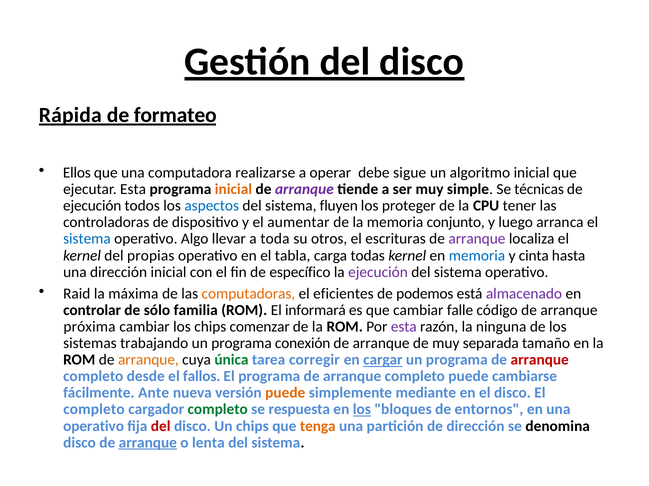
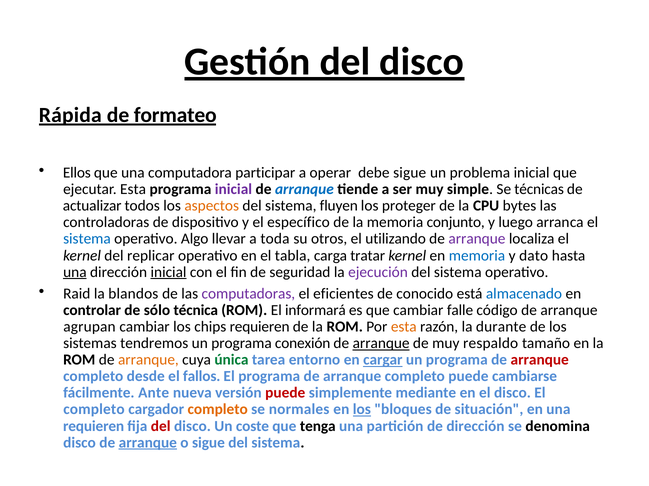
realizarse: realizarse -> participar (265, 173)
algoritmo: algoritmo -> problema (480, 173)
inicial colour: orange -> purple (233, 190)
arranque colour: purple -> blue (304, 190)
ejecución: ejecución -> actualizar (92, 206)
aspectos colour: blue -> orange (212, 206)
tener: tener -> bytes (520, 206)
aumentar: aumentar -> específico (298, 223)
escrituras: escrituras -> utilizando (396, 239)
propias: propias -> replicar (151, 256)
todas: todas -> tratar (368, 256)
cinta: cinta -> dato (534, 256)
una underline: none -> present (75, 272)
inicial underline: none -> present (169, 272)
específico: específico -> seguridad (300, 272)
máxima: máxima -> blandos (133, 294)
computadoras colour: orange -> purple (248, 294)
podemos: podemos -> conocido (425, 294)
almacenado colour: purple -> blue (524, 294)
familia: familia -> técnica (196, 311)
próxima: próxima -> agrupan (90, 327)
chips comenzar: comenzar -> requieren (260, 327)
esta colour: purple -> orange (404, 327)
ninguna: ninguna -> durante (501, 327)
trabajando: trabajando -> tendremos (154, 344)
arranque underline: none -> present (381, 344)
separada: separada -> respaldo (491, 344)
corregir: corregir -> entorno (314, 360)
puede colour: orange -> red (285, 394)
completo colour: green -> orange (218, 410)
respuesta: respuesta -> normales (299, 410)
entornos: entornos -> situación (489, 410)
operativo: operativo -> requieren (94, 427)
Un chips: chips -> coste (252, 427)
tenga colour: orange -> black (318, 427)
o lenta: lenta -> sigue (208, 443)
